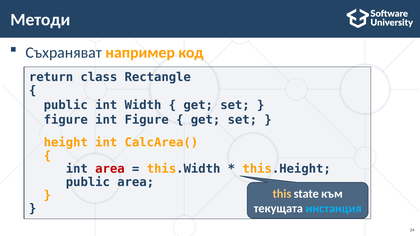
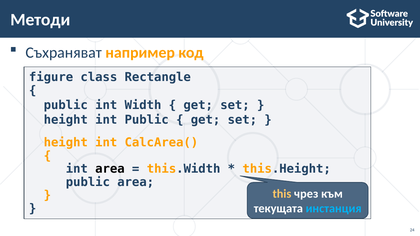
return: return -> figure (51, 77)
figure: figure -> height (66, 120)
int Figure: Figure -> Public (147, 120)
area colour: red -> black (110, 169)
state: state -> чрез (306, 194)
